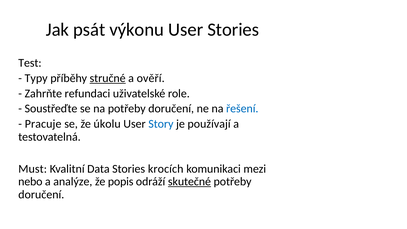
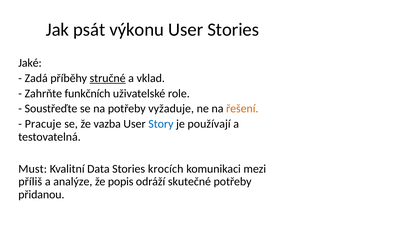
Test: Test -> Jaké (30, 63)
Typy: Typy -> Zadá (36, 78)
ověří: ověří -> vklad (151, 78)
refundaci: refundaci -> funkčních (87, 93)
na potřeby doručení: doručení -> vyžaduje (171, 109)
řešení colour: blue -> orange (242, 109)
úkolu: úkolu -> vazba (107, 124)
nebo: nebo -> příliš (30, 182)
skutečné underline: present -> none (189, 182)
doručení: doručení -> přidanou (41, 194)
